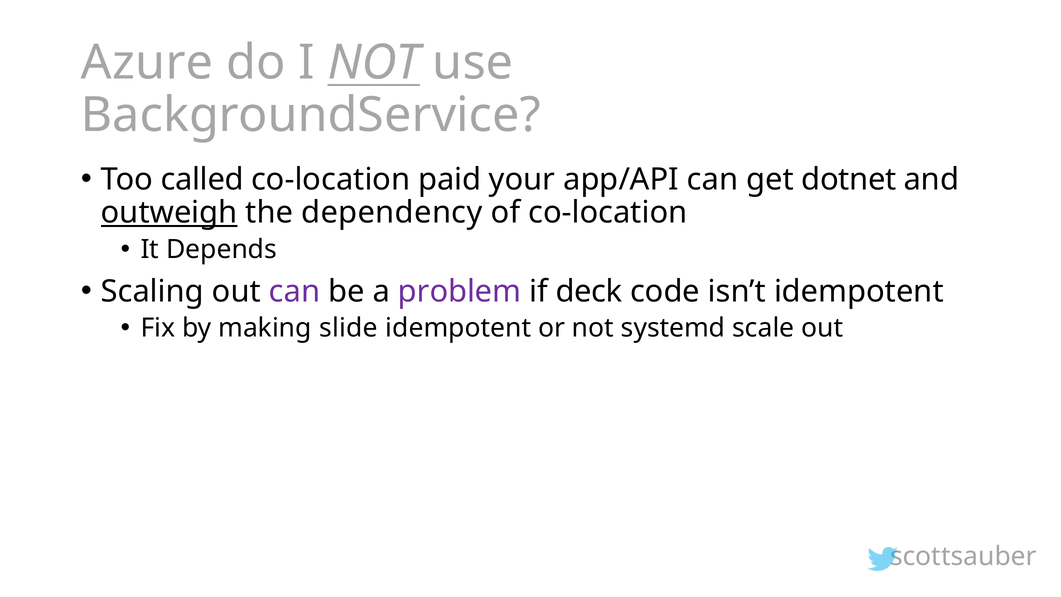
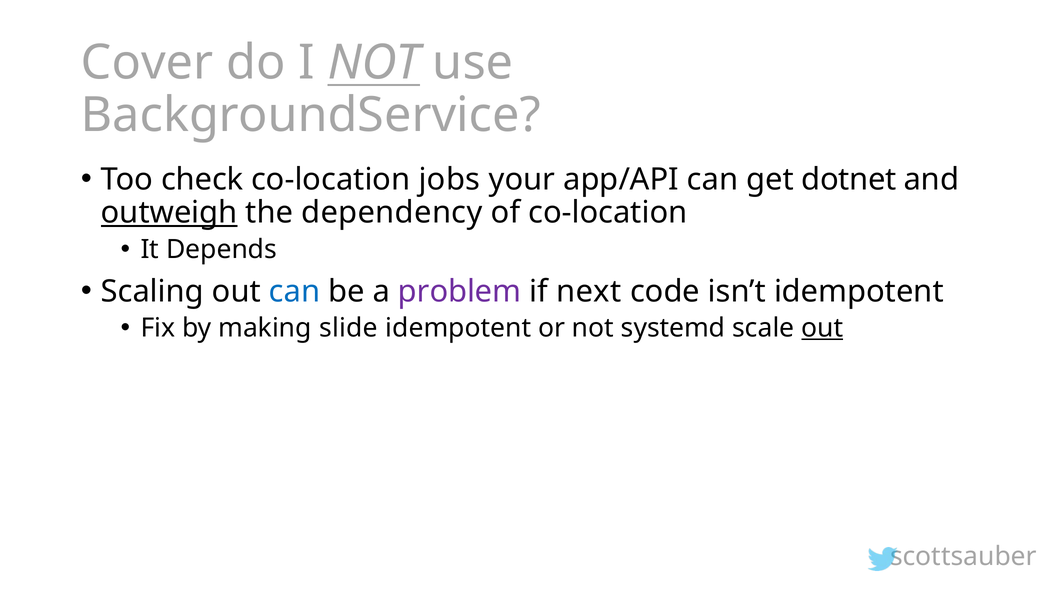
Azure: Azure -> Cover (147, 63)
called: called -> check (202, 179)
paid: paid -> jobs (449, 179)
can colour: purple -> blue (295, 291)
deck: deck -> next (589, 291)
out underline: none -> present (822, 328)
